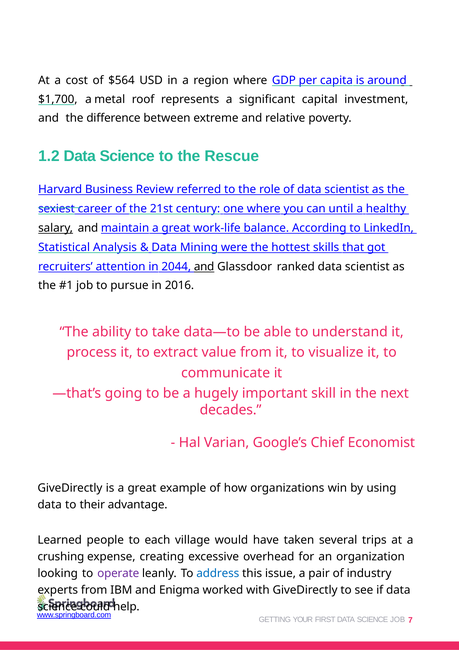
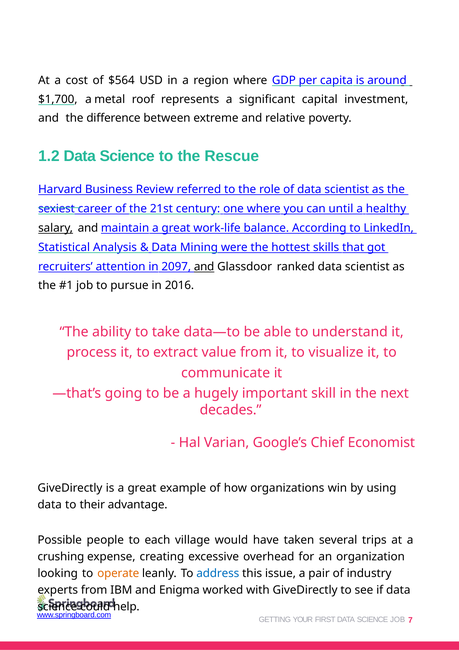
2044: 2044 -> 2097 (176, 266)
Learned: Learned -> Possible (60, 540)
operate colour: purple -> orange (118, 573)
